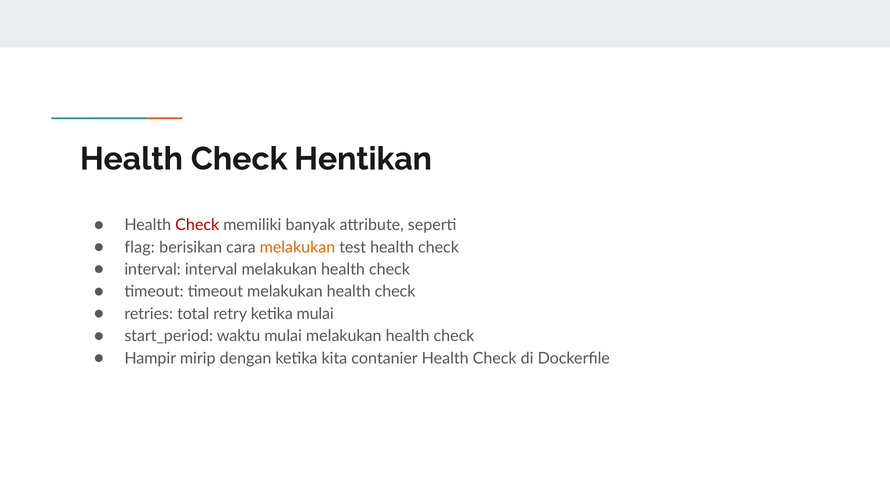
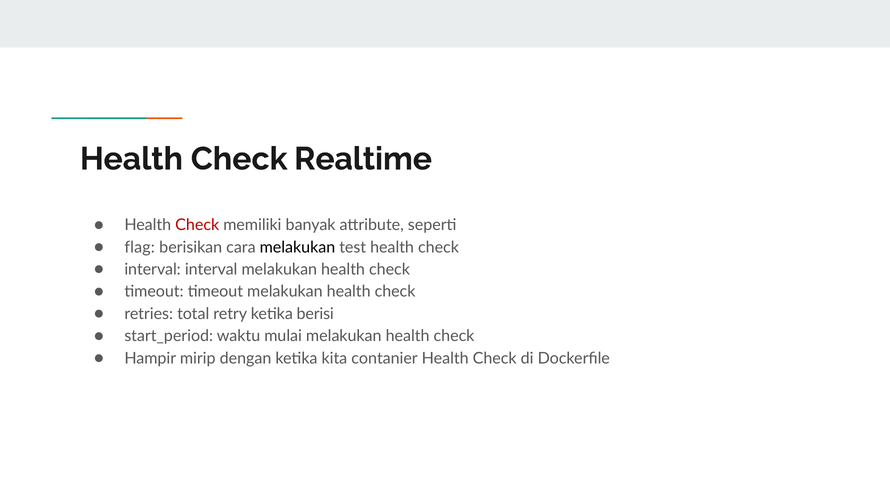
Hentikan: Hentikan -> Realtime (363, 159)
melakukan colour: orange -> black (297, 247)
ketika mulai: mulai -> berisi (315, 314)
